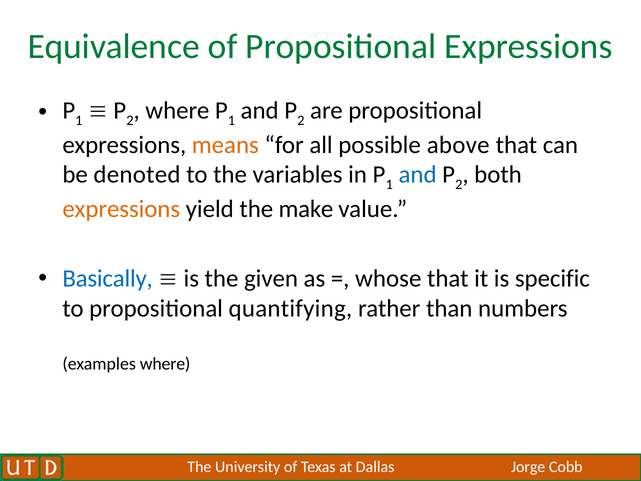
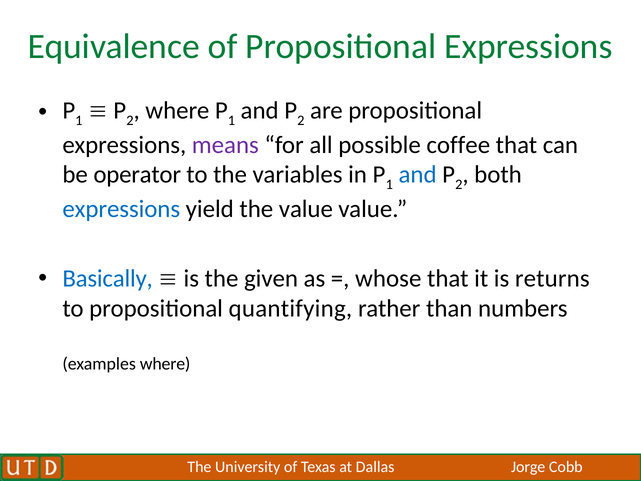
means colour: orange -> purple (225, 145)
above: above -> coffee (458, 145)
denoted: denoted -> operator (137, 175)
expressions colour: orange -> blue (121, 209)
the make: make -> value (306, 209)
specific: specific -> returns (552, 279)
